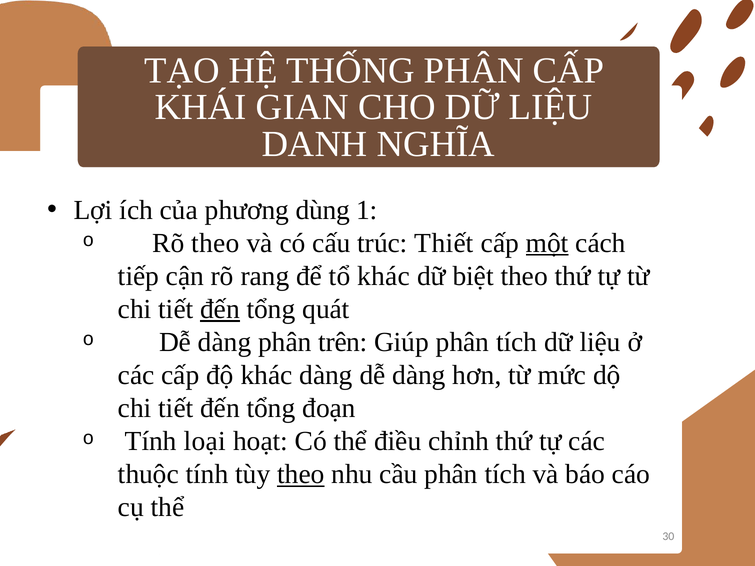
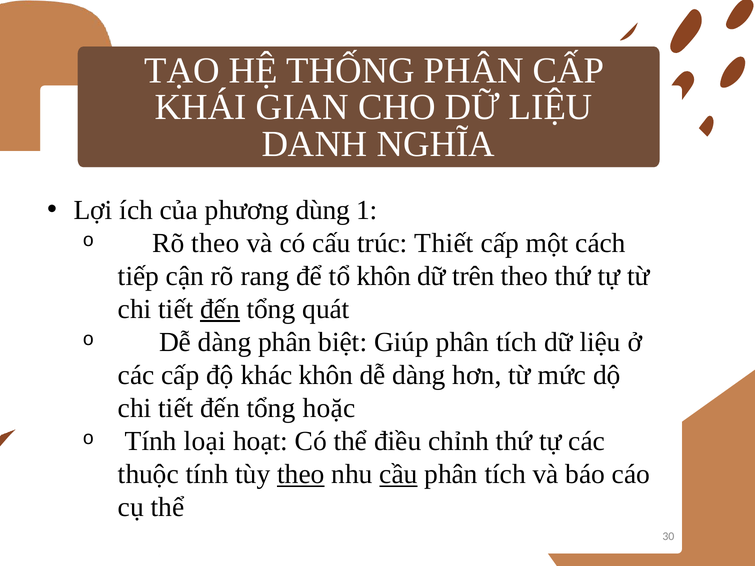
một underline: present -> none (547, 243)
tổ khác: khác -> khôn (384, 276)
biệt: biệt -> trên (473, 276)
trên: trên -> biệt (343, 342)
khác dàng: dàng -> khôn (326, 375)
đoạn: đoạn -> hoặc (329, 408)
cầu underline: none -> present (398, 475)
